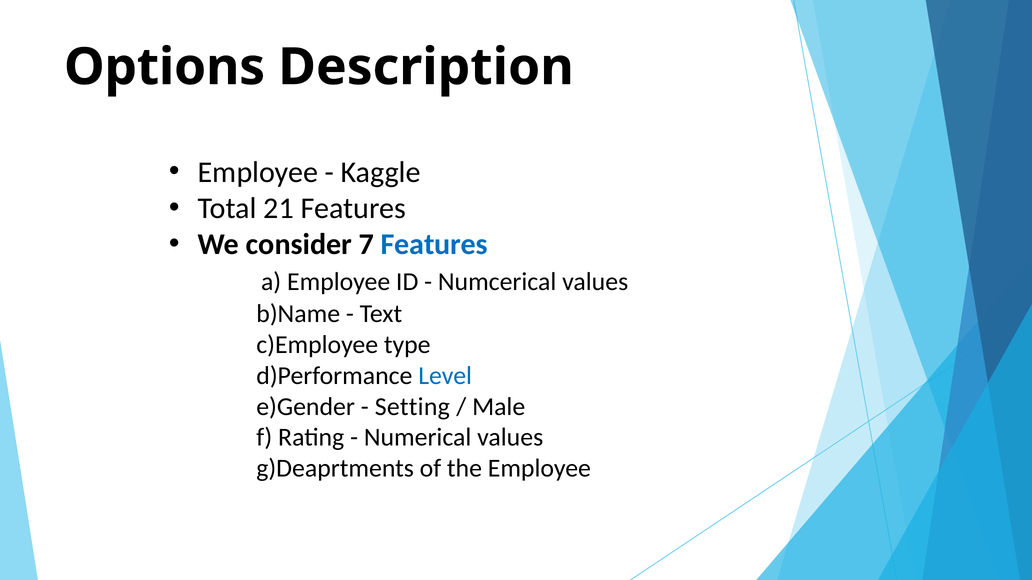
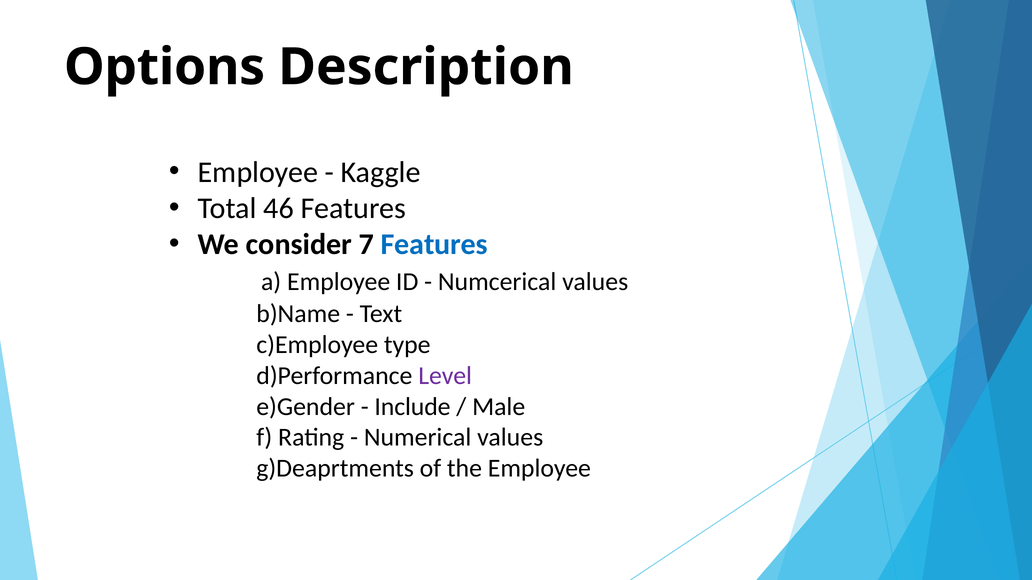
21: 21 -> 46 (279, 208)
Level colour: blue -> purple (445, 376)
Setting: Setting -> Include (413, 407)
